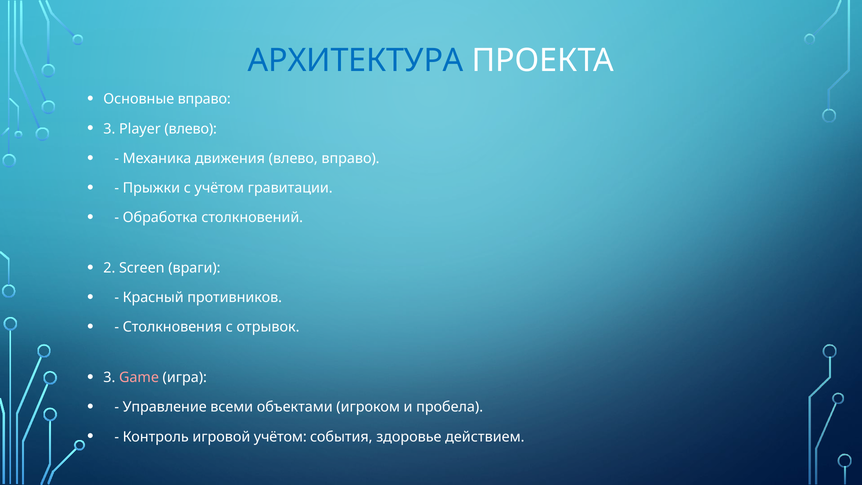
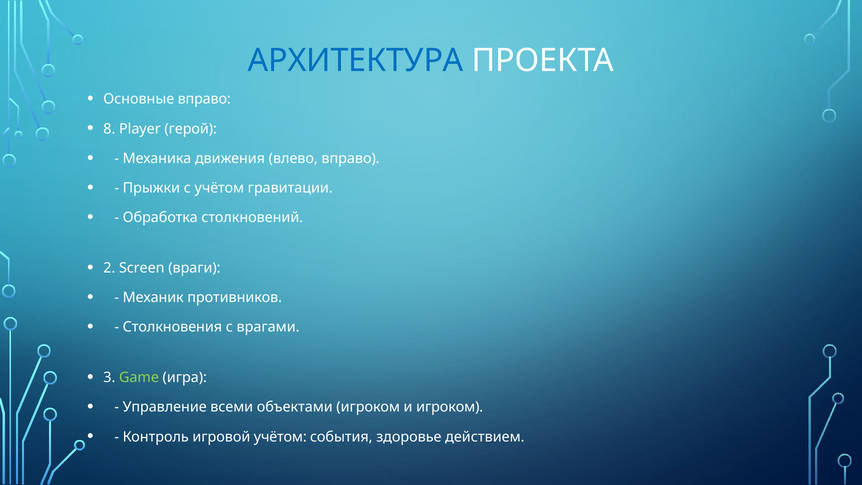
3: 3 -> 8 (109, 129)
Player влево: влево -> герой (191, 129)
Красный: Красный -> Механик (153, 298)
отрывок: отрывок -> врагами (268, 327)
Game colour: pink -> light green (139, 377)
и пробела: пробела -> игроком (450, 407)
